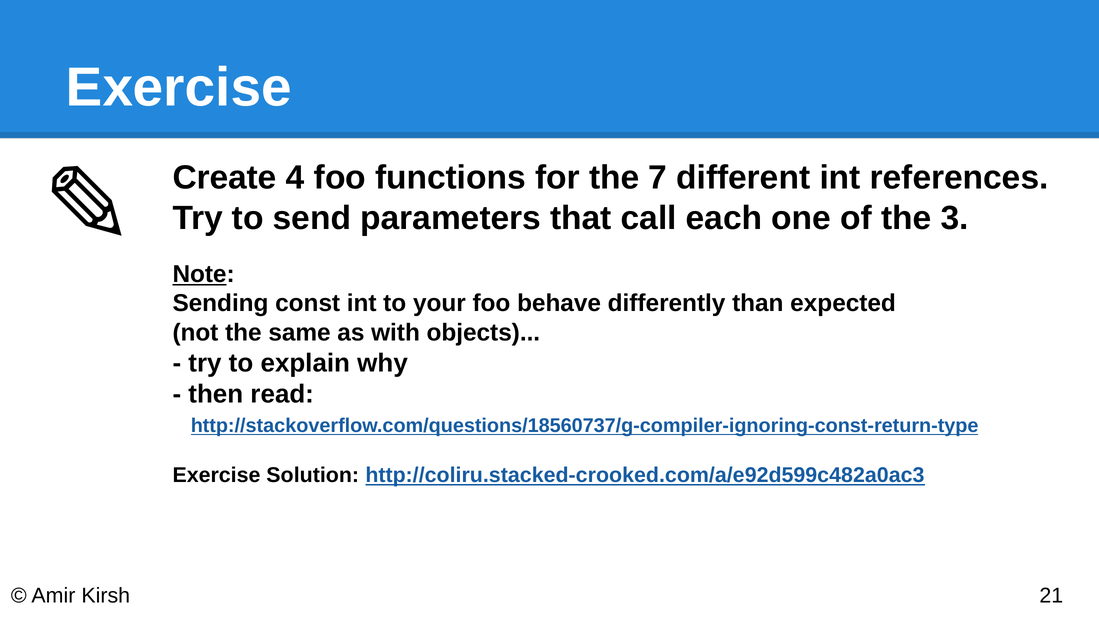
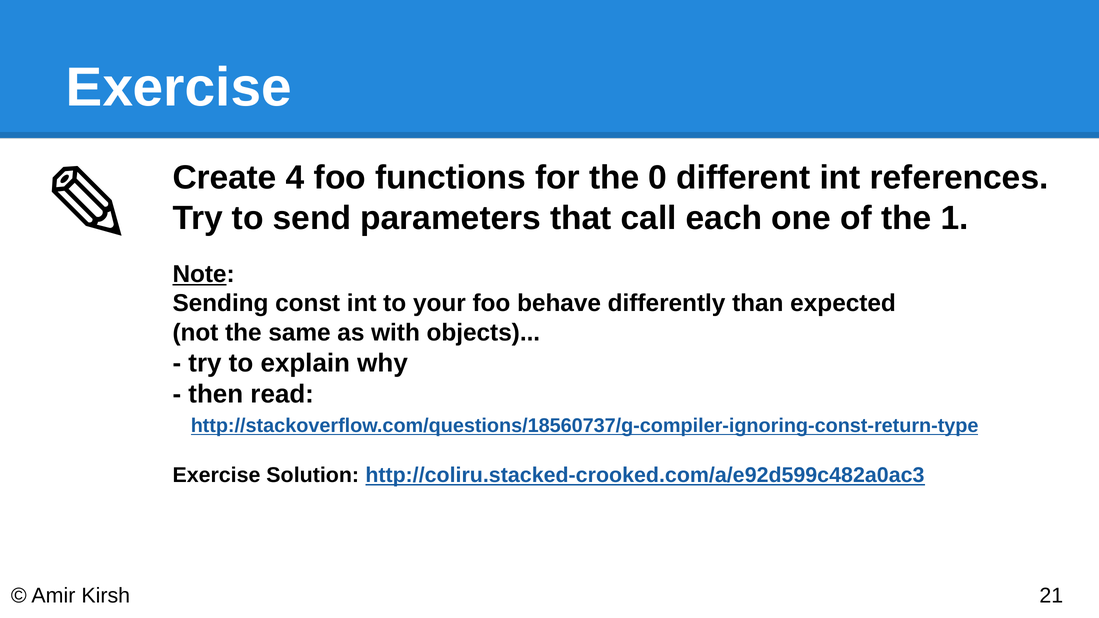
7: 7 -> 0 (658, 178)
3: 3 -> 1 (955, 218)
